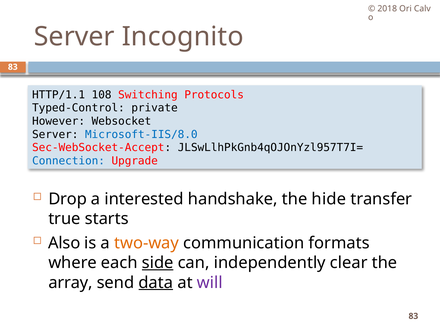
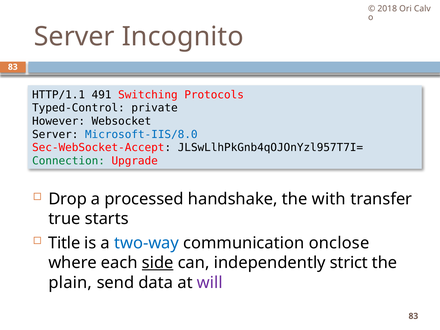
108: 108 -> 491 (102, 95)
Connection colour: blue -> green (69, 161)
interested: interested -> processed (144, 199)
hide: hide -> with (329, 199)
Also: Also -> Title (64, 243)
two-way colour: orange -> blue (147, 243)
formats: formats -> onclose (339, 243)
clear: clear -> strict (349, 263)
array: array -> plain (70, 283)
data underline: present -> none (156, 283)
